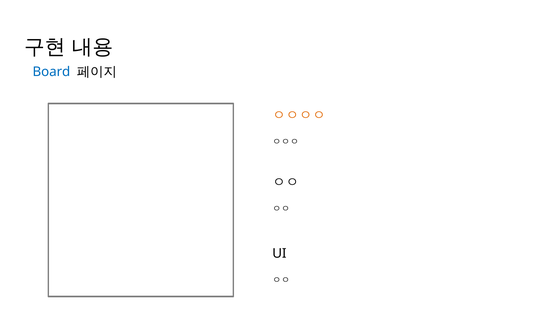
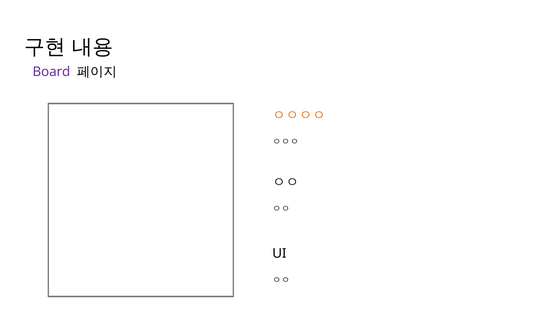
Board colour: blue -> purple (51, 72)
